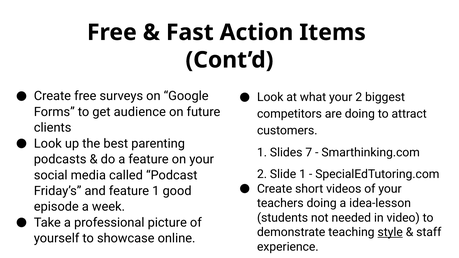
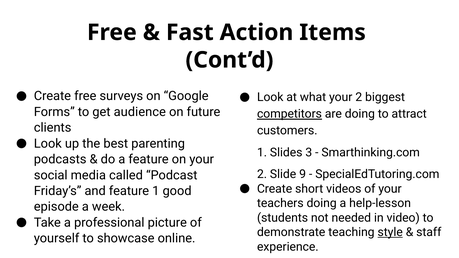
competitors underline: none -> present (289, 114)
7: 7 -> 3 (309, 153)
Slide 1: 1 -> 9 (303, 174)
idea-lesson: idea-lesson -> help-lesson (380, 203)
